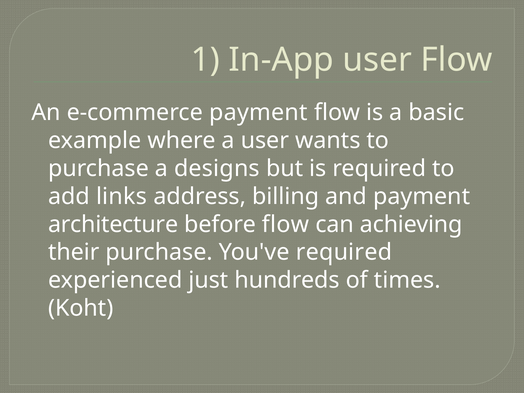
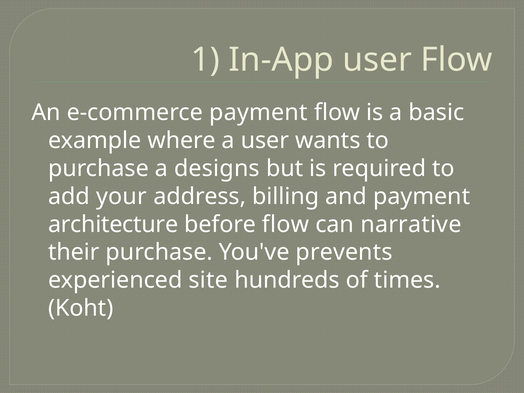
links: links -> your (122, 196)
achieving: achieving -> narrative (411, 224)
You've required: required -> prevents (344, 252)
just: just -> site (208, 280)
